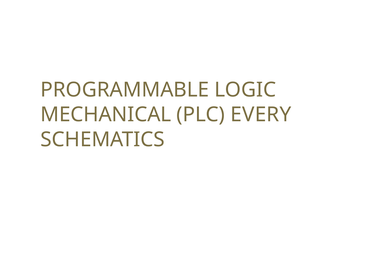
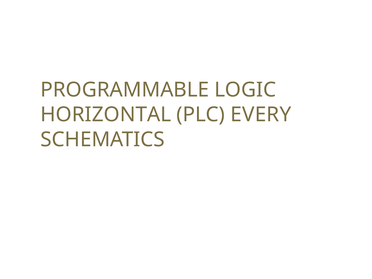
MECHANICAL: MECHANICAL -> HORIZONTAL (106, 115)
